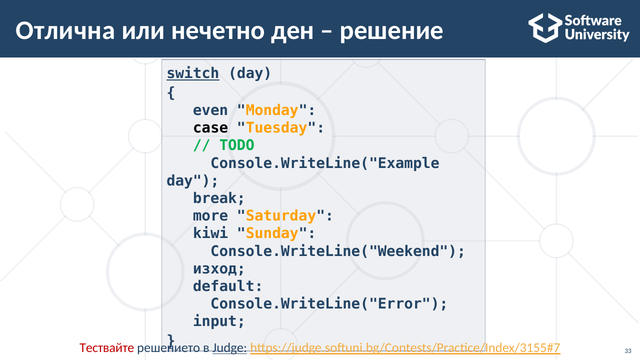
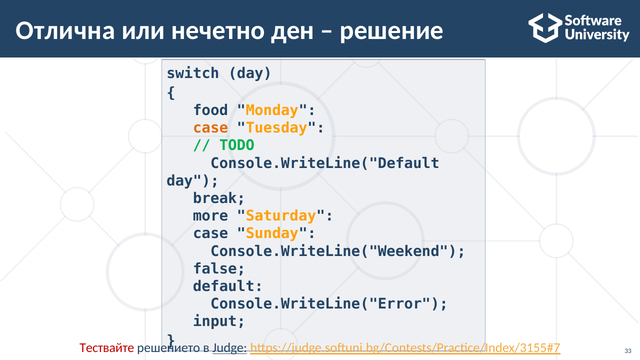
switch underline: present -> none (193, 74)
even: even -> food (211, 110)
case colour: black -> orange (211, 128)
Console.WriteLine("Examplе: Console.WriteLine("Examplе -> Console.WriteLine("Default (325, 163)
kiwi: kiwi -> casе (211, 234)
изход: изход -> false (219, 269)
